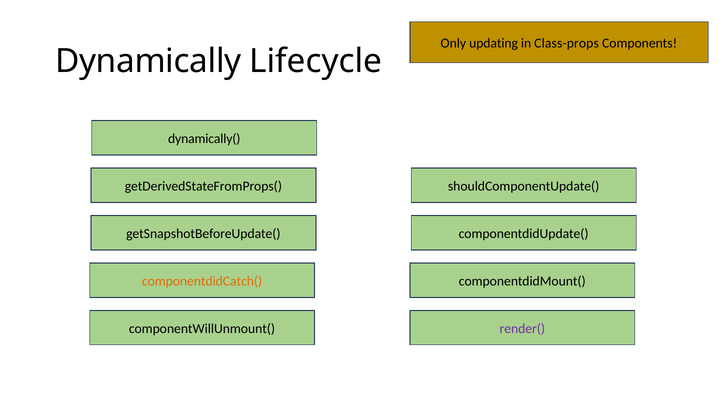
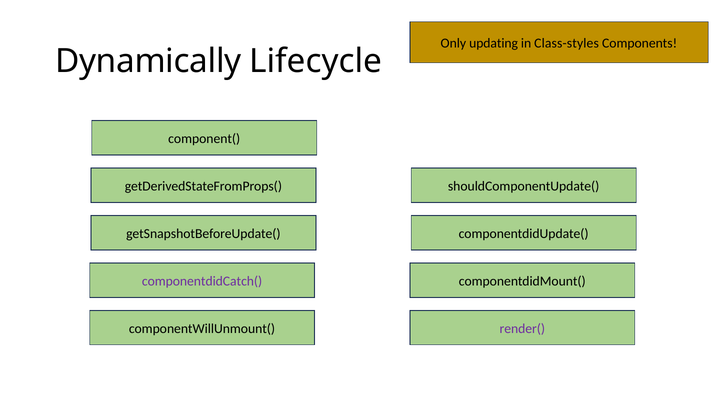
Class-props: Class-props -> Class-styles (567, 43)
dynamically(: dynamically( -> component( (204, 139)
componentdidCatch( colour: orange -> purple (202, 281)
